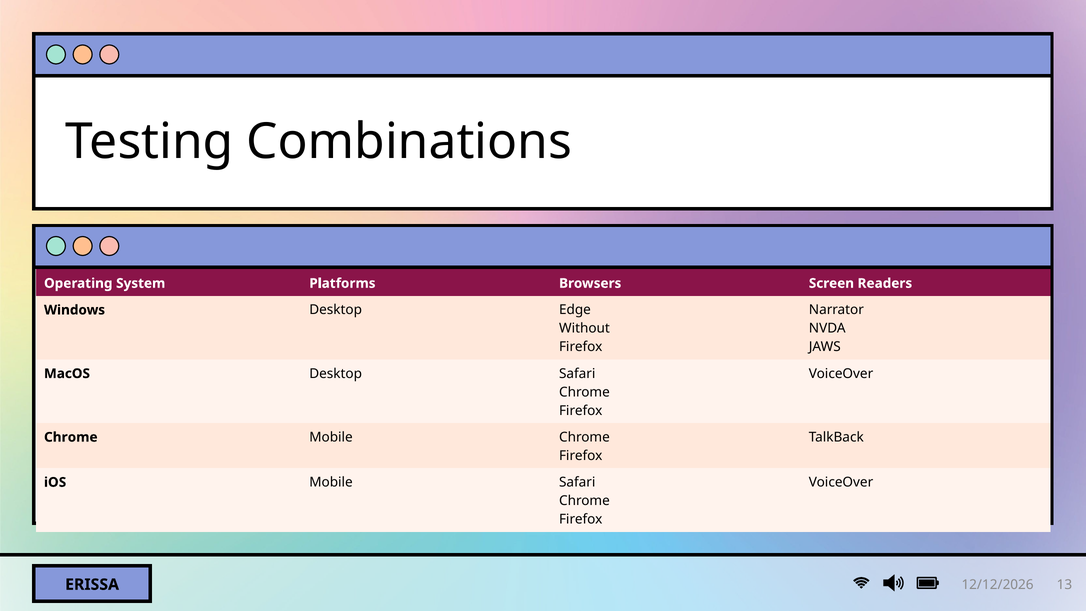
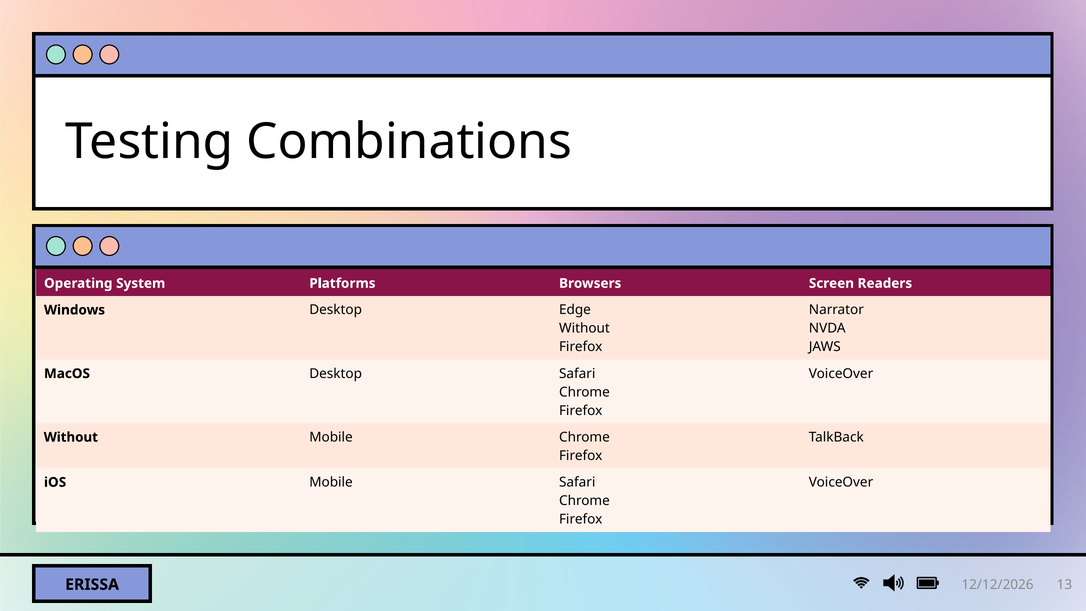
Chrome: Chrome -> Without (71, 437)
